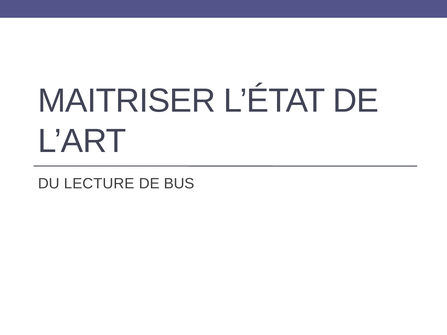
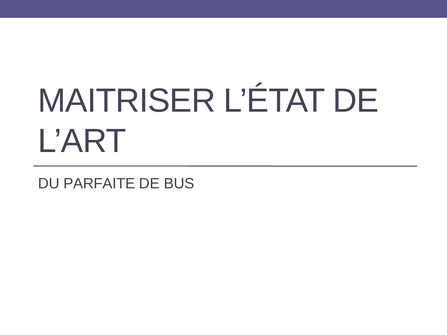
LECTURE: LECTURE -> PARFAITE (99, 184)
